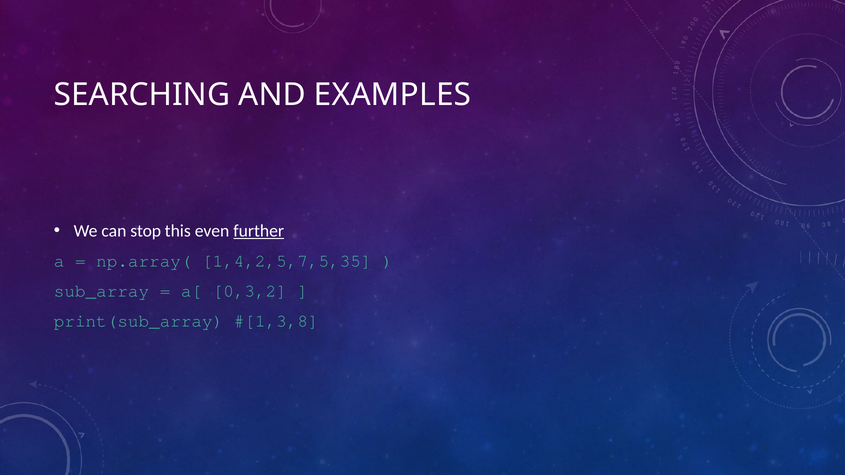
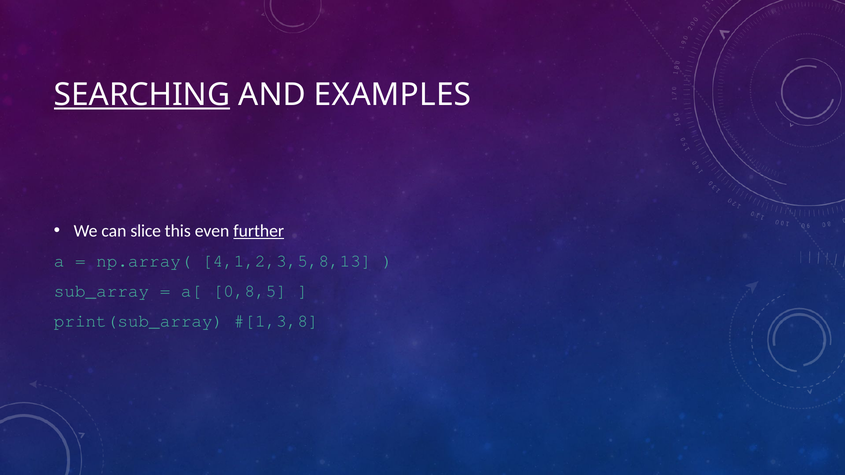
SEARCHING underline: none -> present (142, 95)
stop: stop -> slice (146, 231)
1,4,2,5,7,5,35: 1,4,2,5,7,5,35 -> 4,1,2,3,5,8,13 (287, 261)
0,3,2: 0,3,2 -> 0,8,5 (250, 291)
